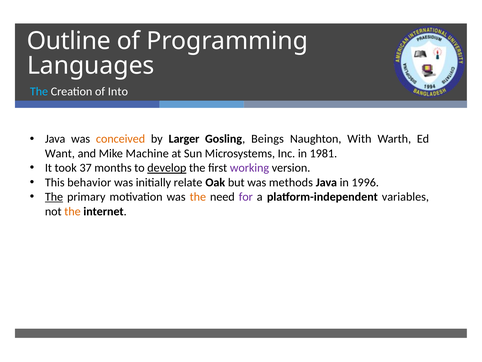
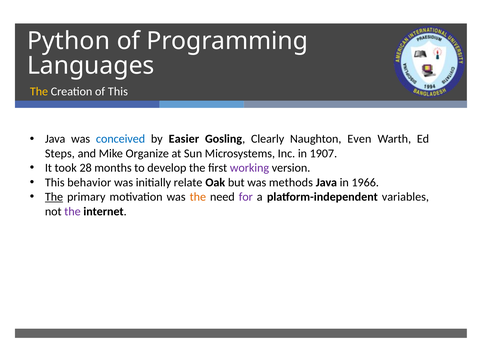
Outline: Outline -> Python (69, 41)
The colour: light blue -> yellow (39, 91)
of Into: Into -> This (118, 91)
conceived colour: orange -> blue (121, 139)
Larger: Larger -> Easier (184, 139)
Beings: Beings -> Clearly (268, 139)
With: With -> Even (359, 139)
Want: Want -> Steps (60, 153)
Machine: Machine -> Organize (147, 153)
1981: 1981 -> 1907 (323, 153)
37: 37 -> 28 (86, 168)
develop underline: present -> none (167, 168)
1996: 1996 -> 1966 (365, 182)
the colour: orange -> purple (73, 211)
